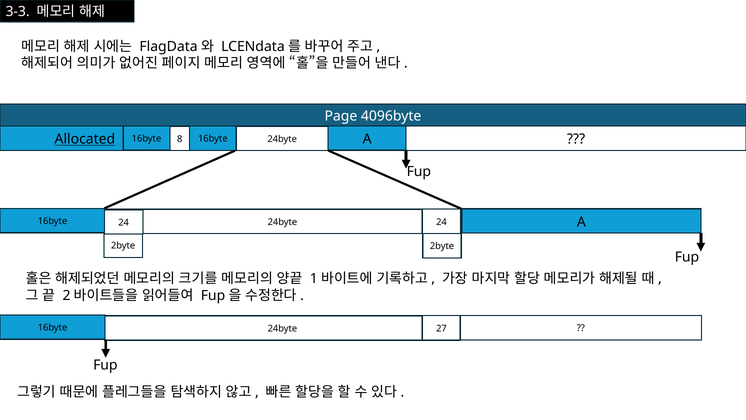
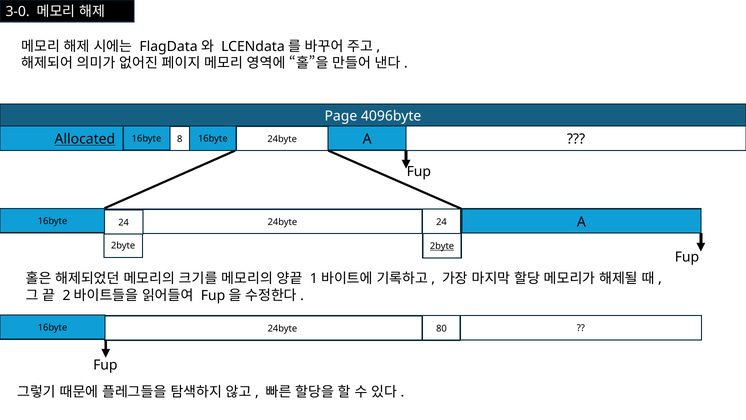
3-3: 3-3 -> 3-0 (18, 12)
2byte underline: none -> present (442, 246)
27: 27 -> 80 (441, 328)
